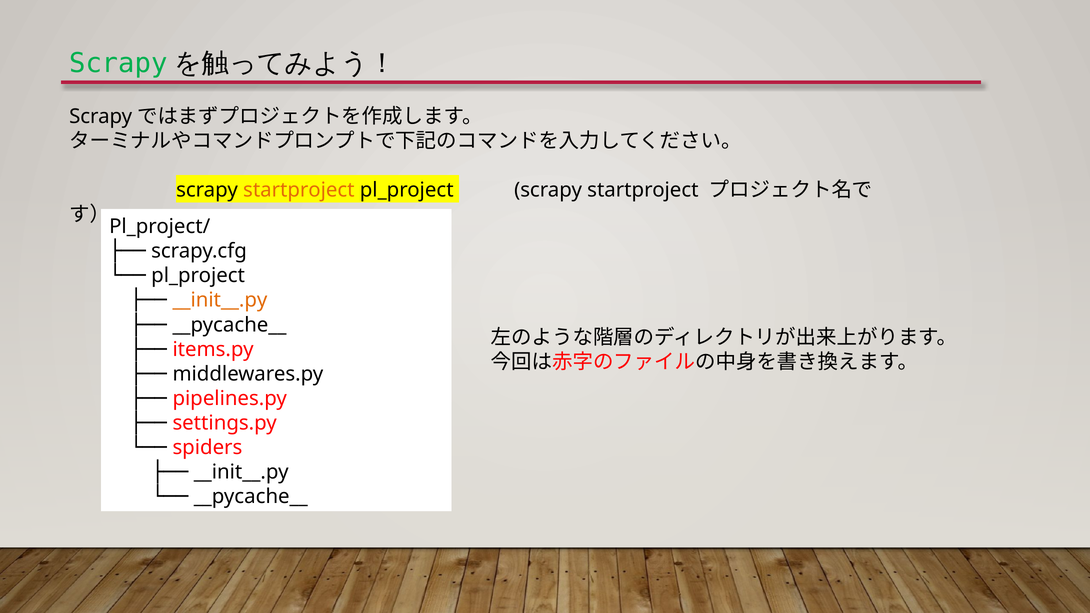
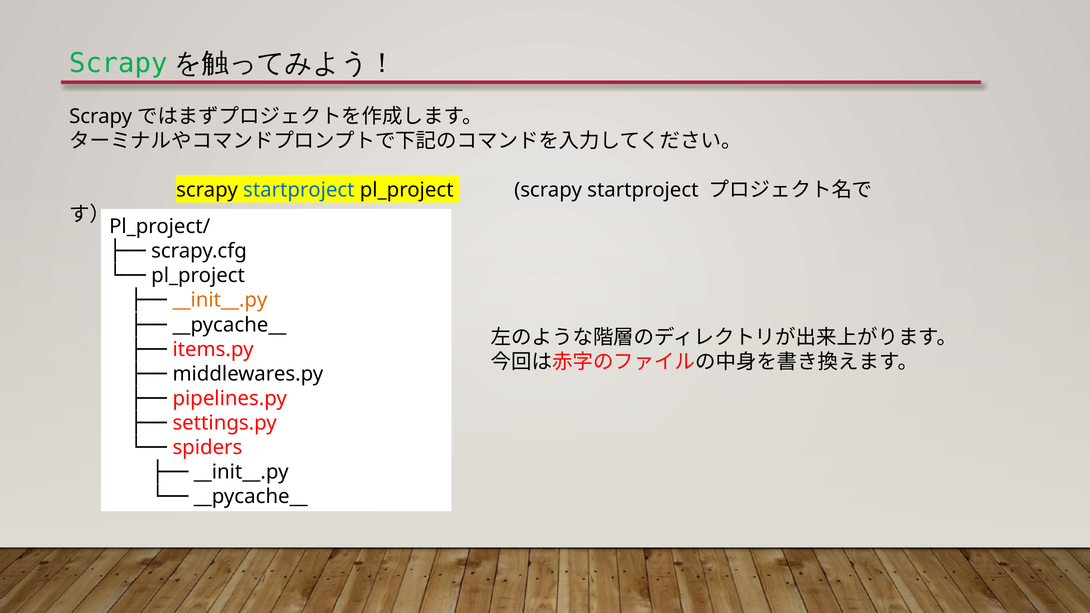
startproject colour: orange -> blue (299, 190)
